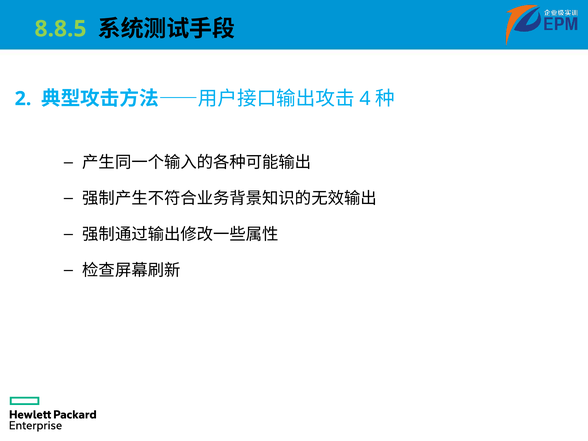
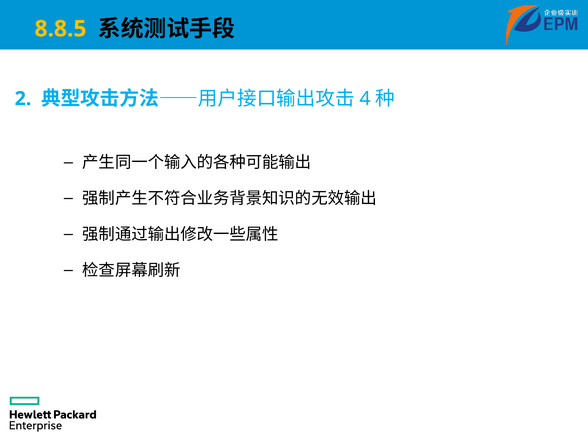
8.8.5 colour: light green -> yellow (60, 29)
